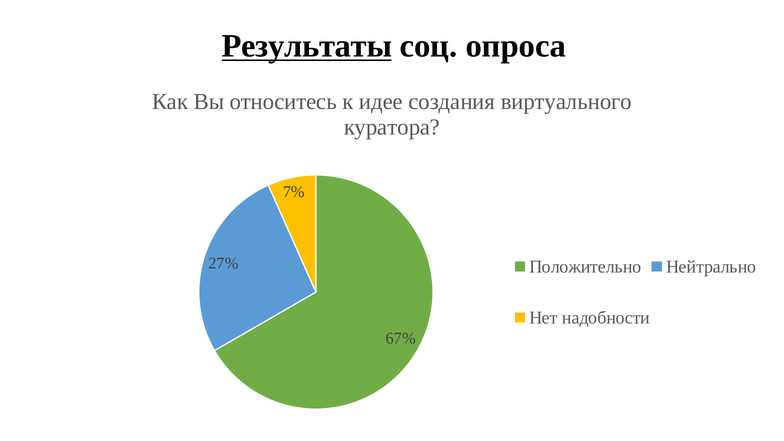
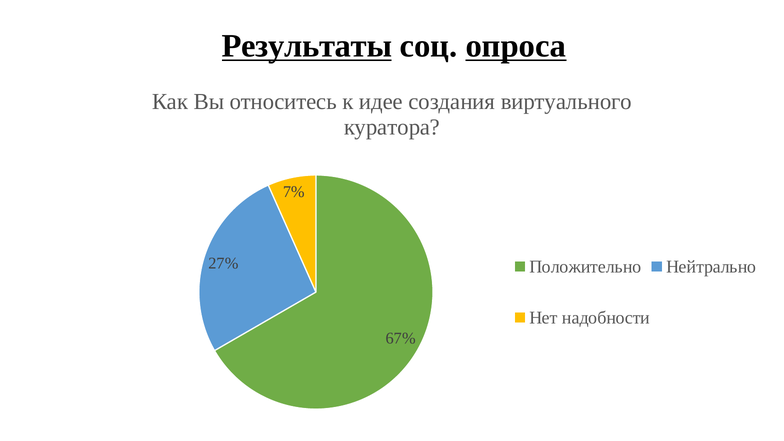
опроса underline: none -> present (516, 46)
